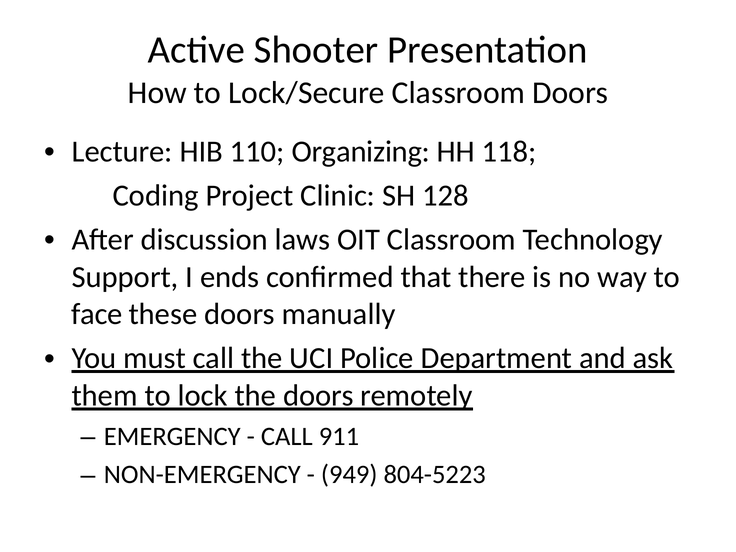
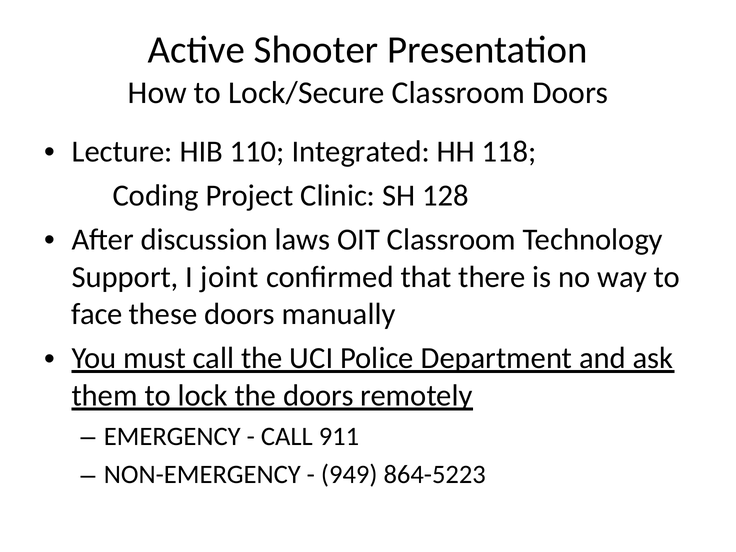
Organizing: Organizing -> Integrated (361, 151)
ends: ends -> joint (229, 277)
804-5223: 804-5223 -> 864-5223 (435, 475)
